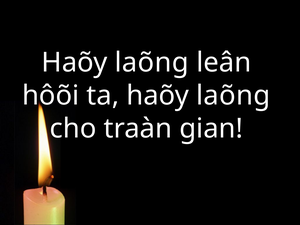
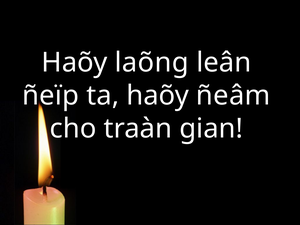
hôõi: hôõi -> ñeïp (51, 96)
ta haõy laõng: laõng -> ñeâm (233, 96)
